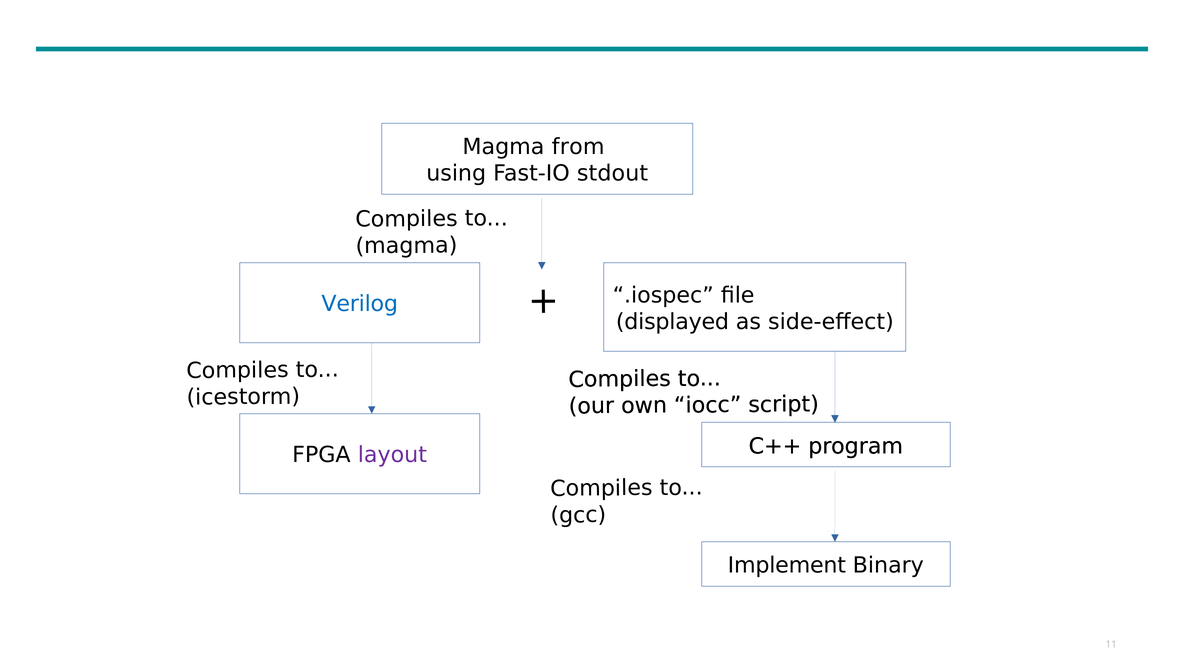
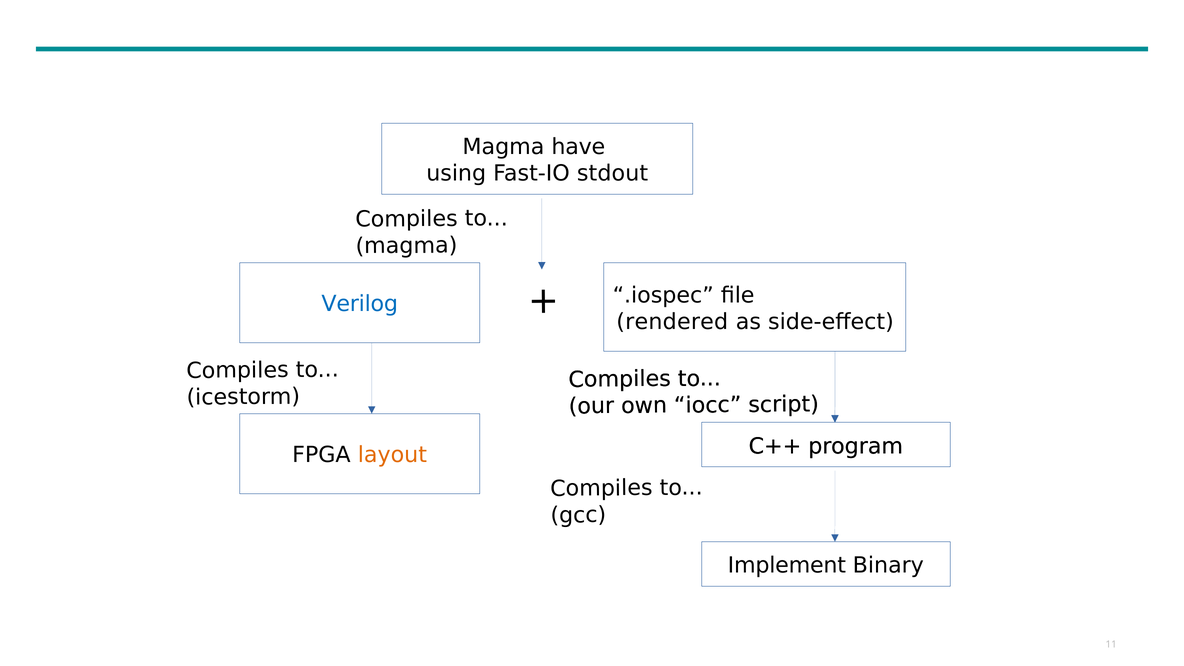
from: from -> have (578, 147)
displayed: displayed -> rendered (672, 322)
layout colour: purple -> orange (392, 455)
